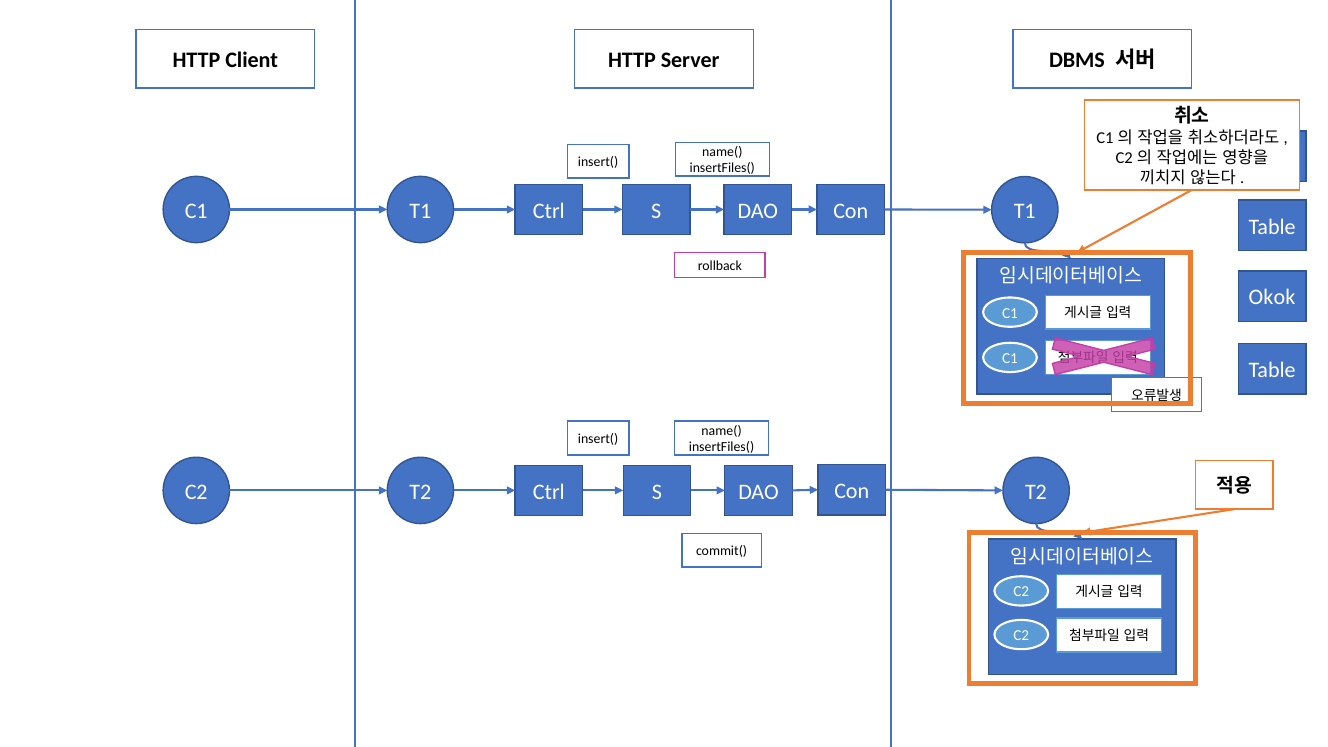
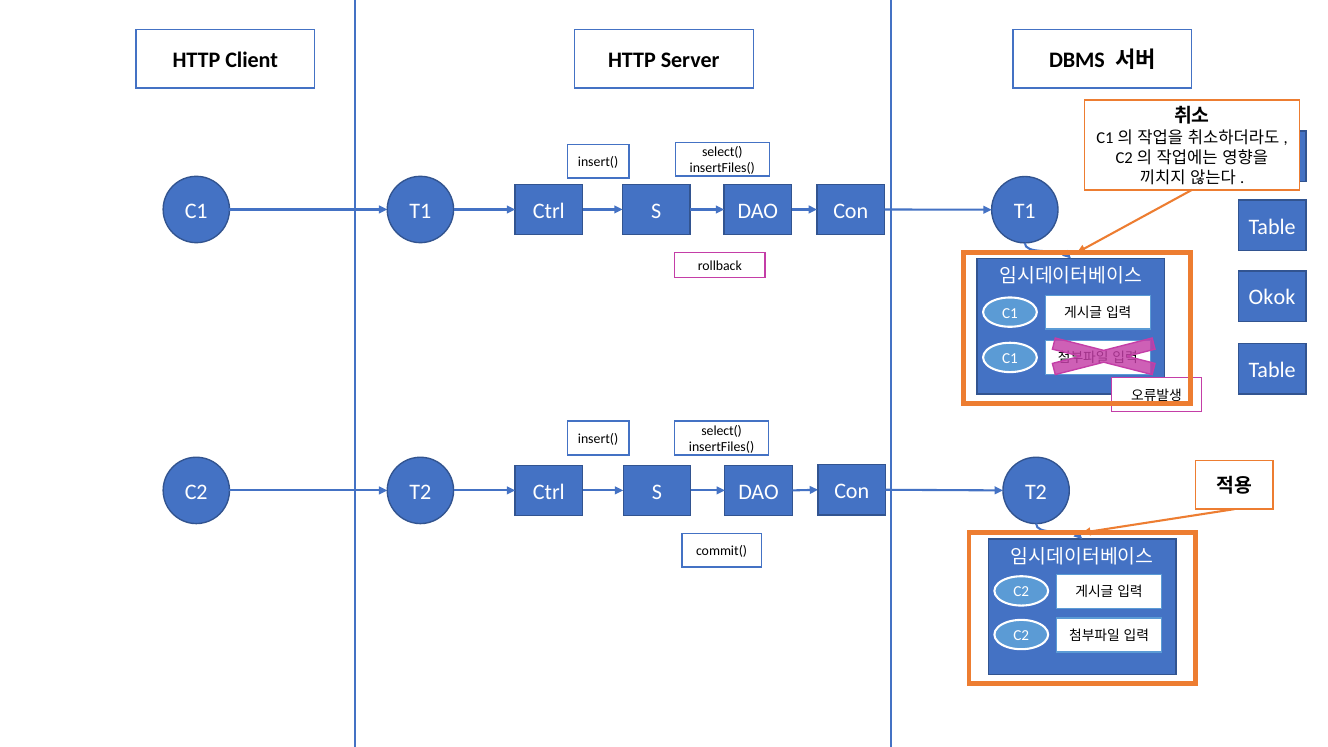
name(: name( -> select( (722, 152)
name(: name( -> select( (722, 431)
